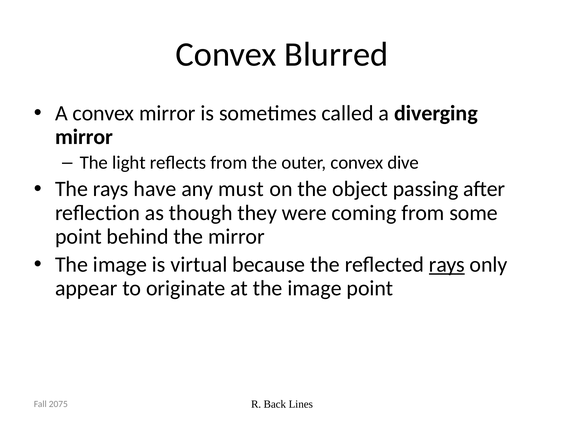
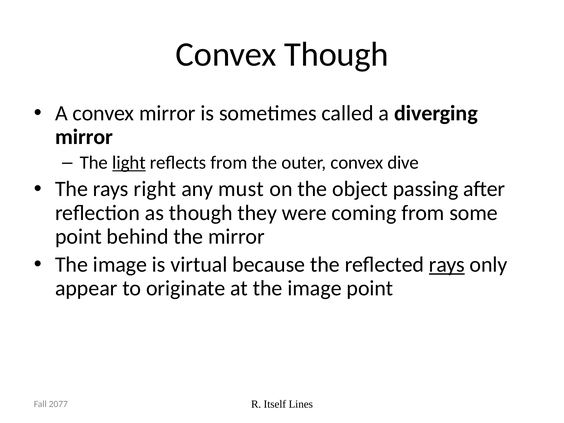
Convex Blurred: Blurred -> Though (336, 55)
light underline: none -> present (129, 163)
have: have -> right (155, 189)
Back: Back -> Itself (275, 404)
2075: 2075 -> 2077 (58, 404)
